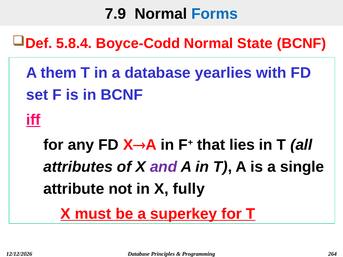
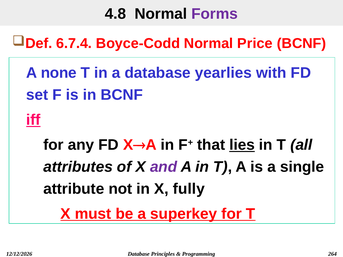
7.9: 7.9 -> 4.8 (116, 14)
Forms colour: blue -> purple (215, 14)
5.8.4: 5.8.4 -> 6.7.4 (74, 43)
State: State -> Price (255, 43)
them: them -> none (59, 73)
lies underline: none -> present (242, 145)
